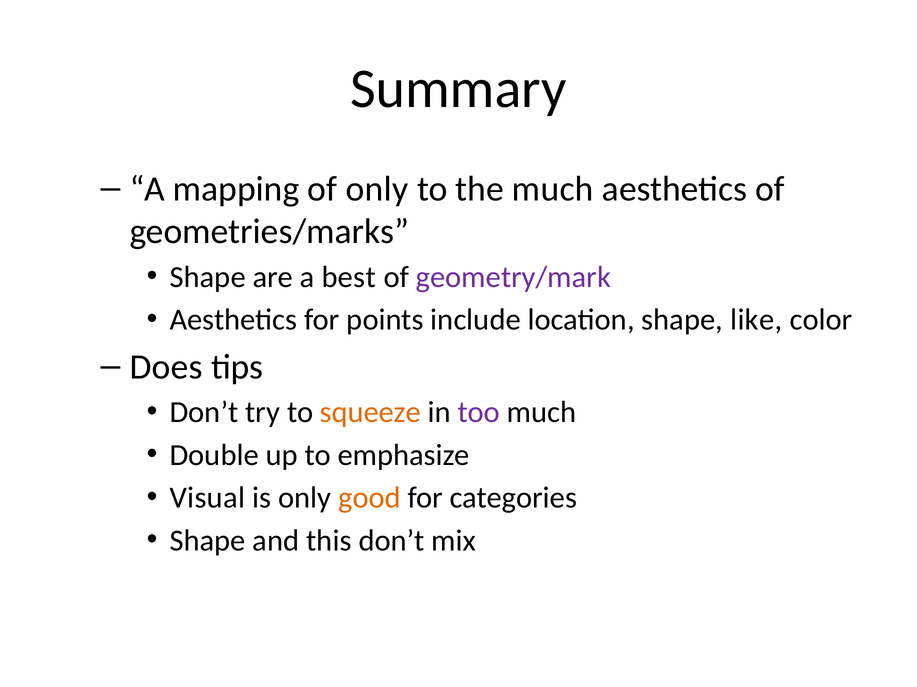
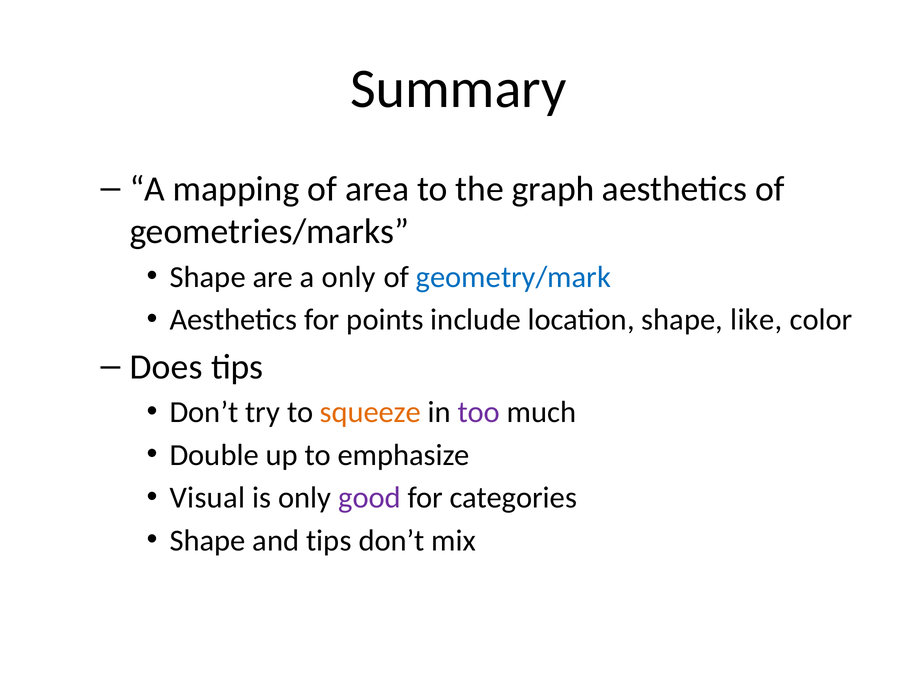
of only: only -> area (377, 189)
the much: much -> graph (553, 189)
a best: best -> only (349, 277)
geometry/mark colour: purple -> blue (513, 277)
good colour: orange -> purple (369, 498)
and this: this -> tips (329, 541)
